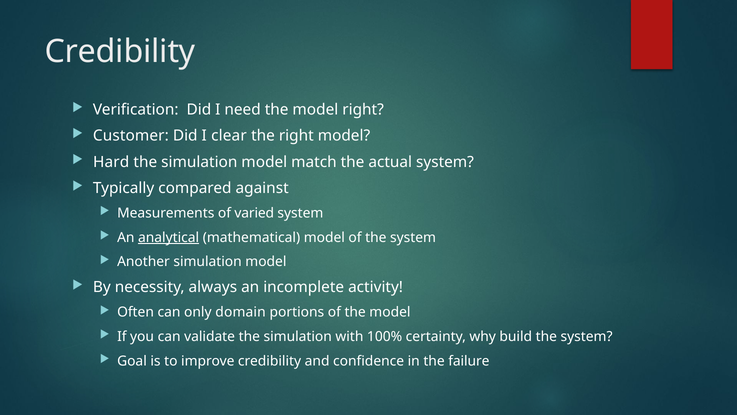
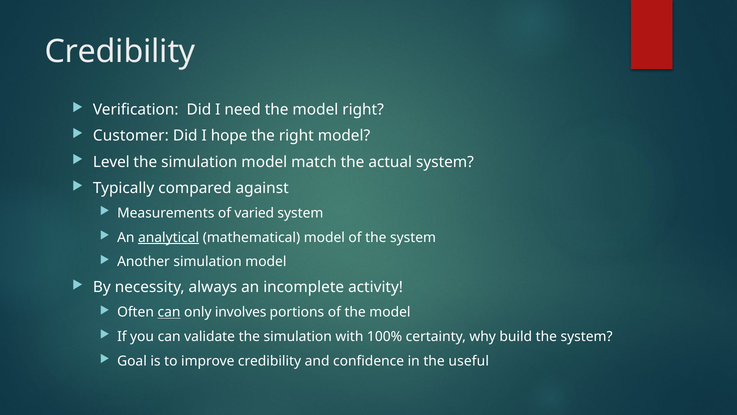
clear: clear -> hope (229, 136)
Hard: Hard -> Level (111, 162)
can underline: none -> present (169, 312)
domain: domain -> involves (241, 312)
failure: failure -> useful (469, 361)
